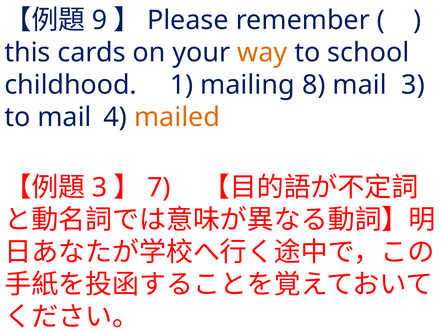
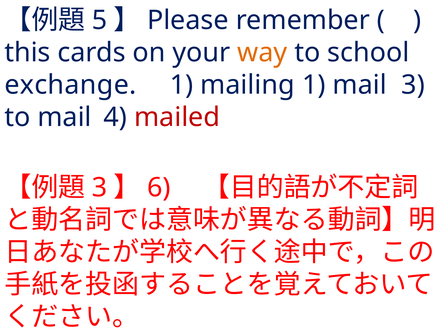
9: 9 -> 5 (100, 20)
childhood: childhood -> exchange (70, 85)
mailing 8: 8 -> 1 (314, 85)
mailed colour: orange -> red (177, 117)
7: 7 -> 6 (159, 187)
